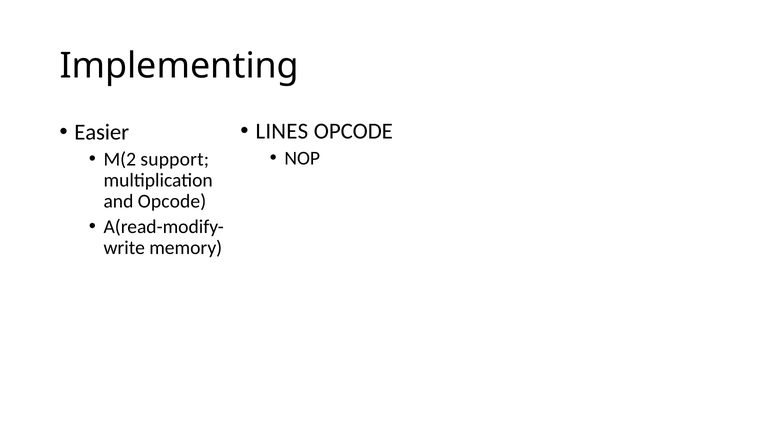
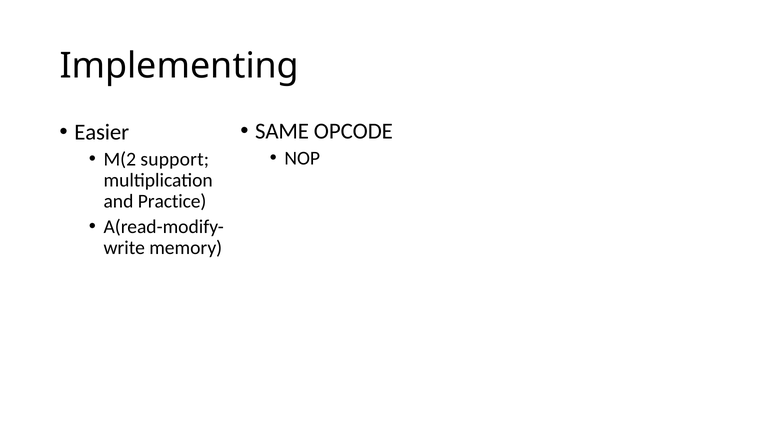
LINES: LINES -> SAME (282, 131)
and Opcode: Opcode -> Practice (172, 201)
